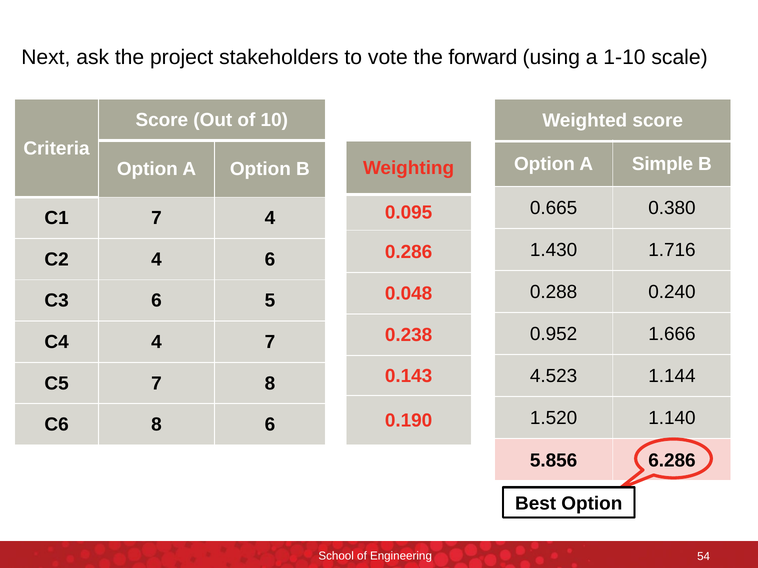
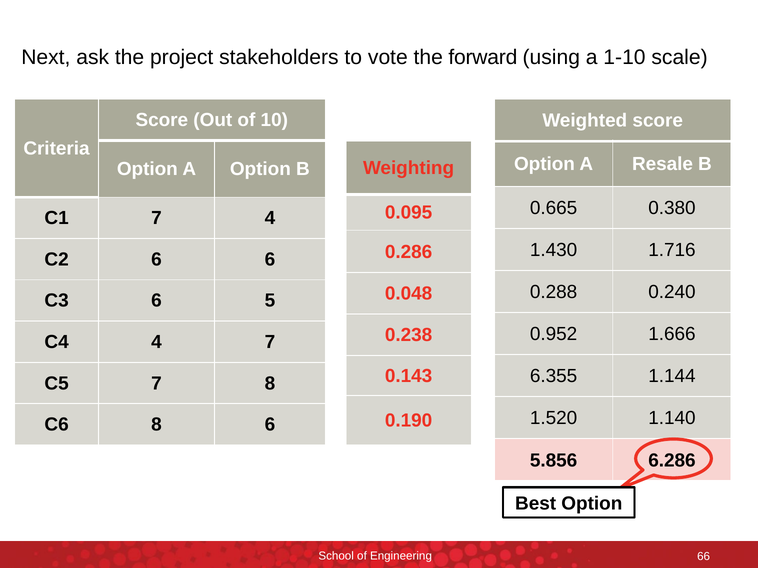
Simple: Simple -> Resale (662, 164)
C2 4: 4 -> 6 (157, 260)
4.523: 4.523 -> 6.355 (554, 377)
54: 54 -> 66 (704, 557)
